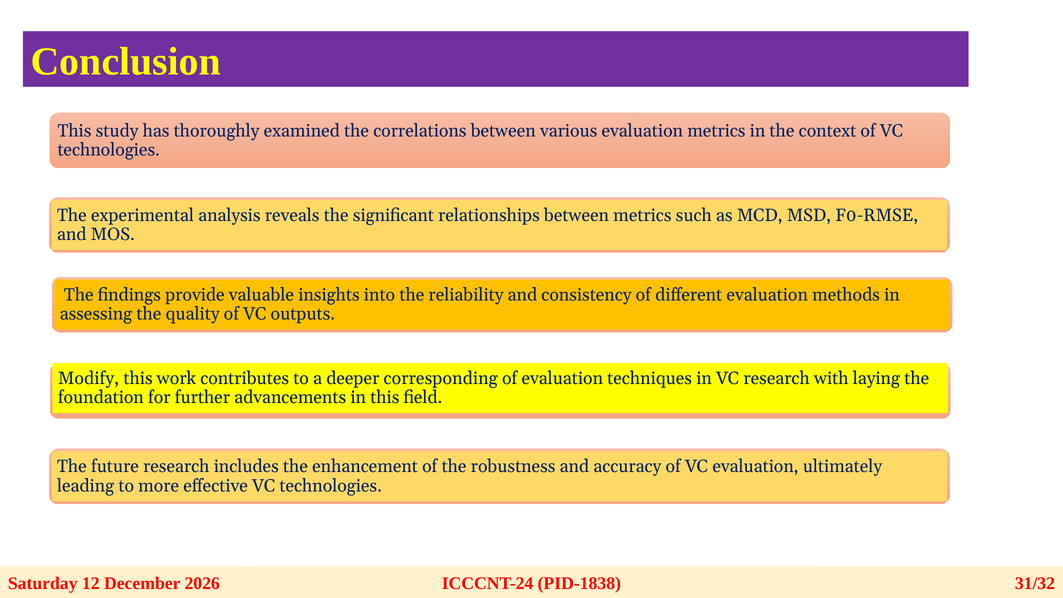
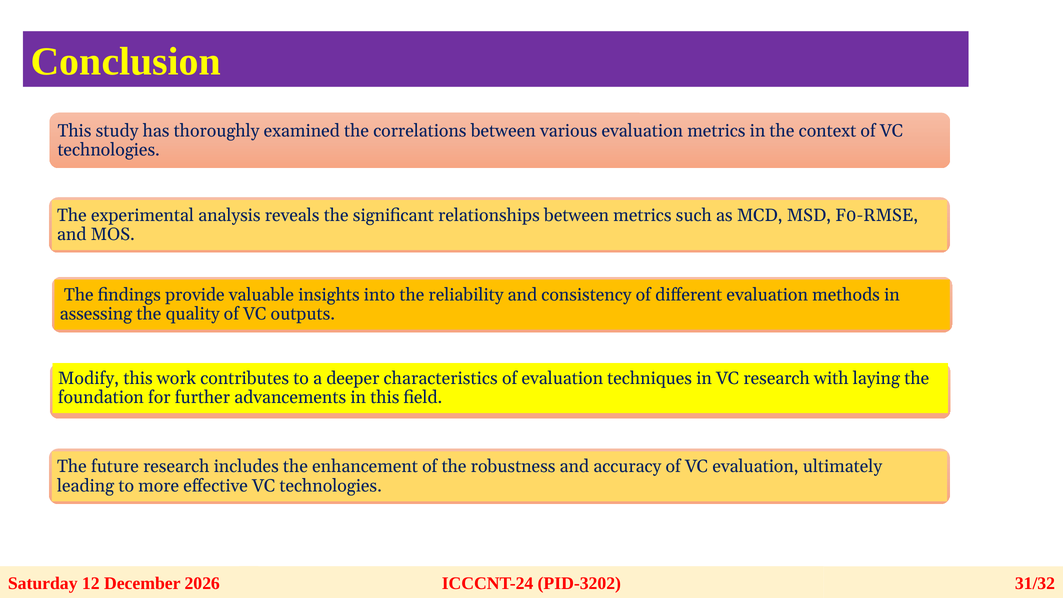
corresponding: corresponding -> characteristics (441, 378)
PID-1838: PID-1838 -> PID-3202 (579, 583)
